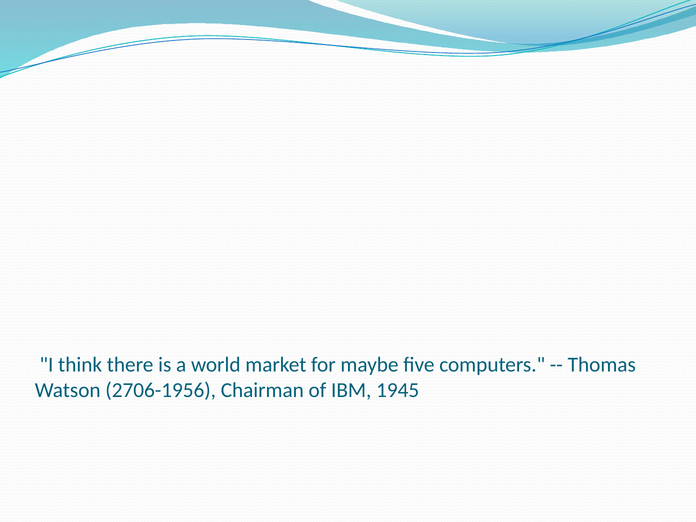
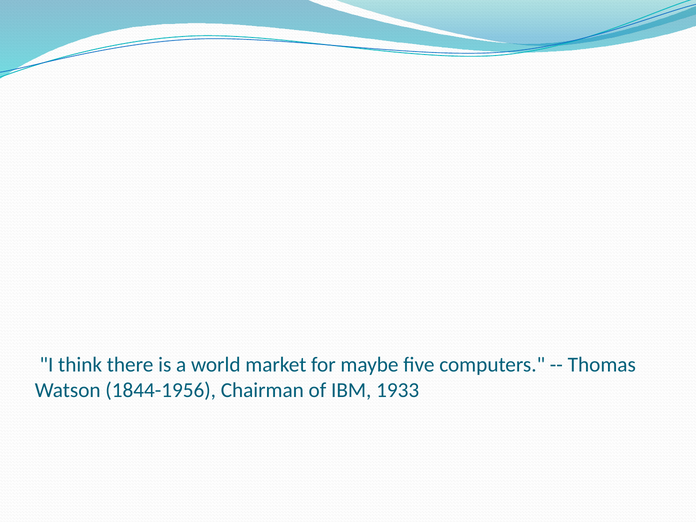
2706-1956: 2706-1956 -> 1844-1956 (161, 390)
1945: 1945 -> 1933 (398, 390)
